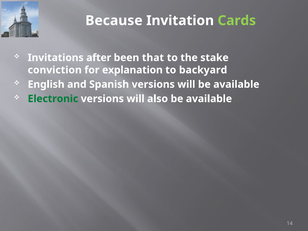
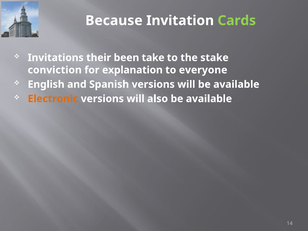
after: after -> their (99, 58)
that: that -> take (153, 58)
backyard: backyard -> everyone (203, 70)
Electronic colour: green -> orange (53, 99)
